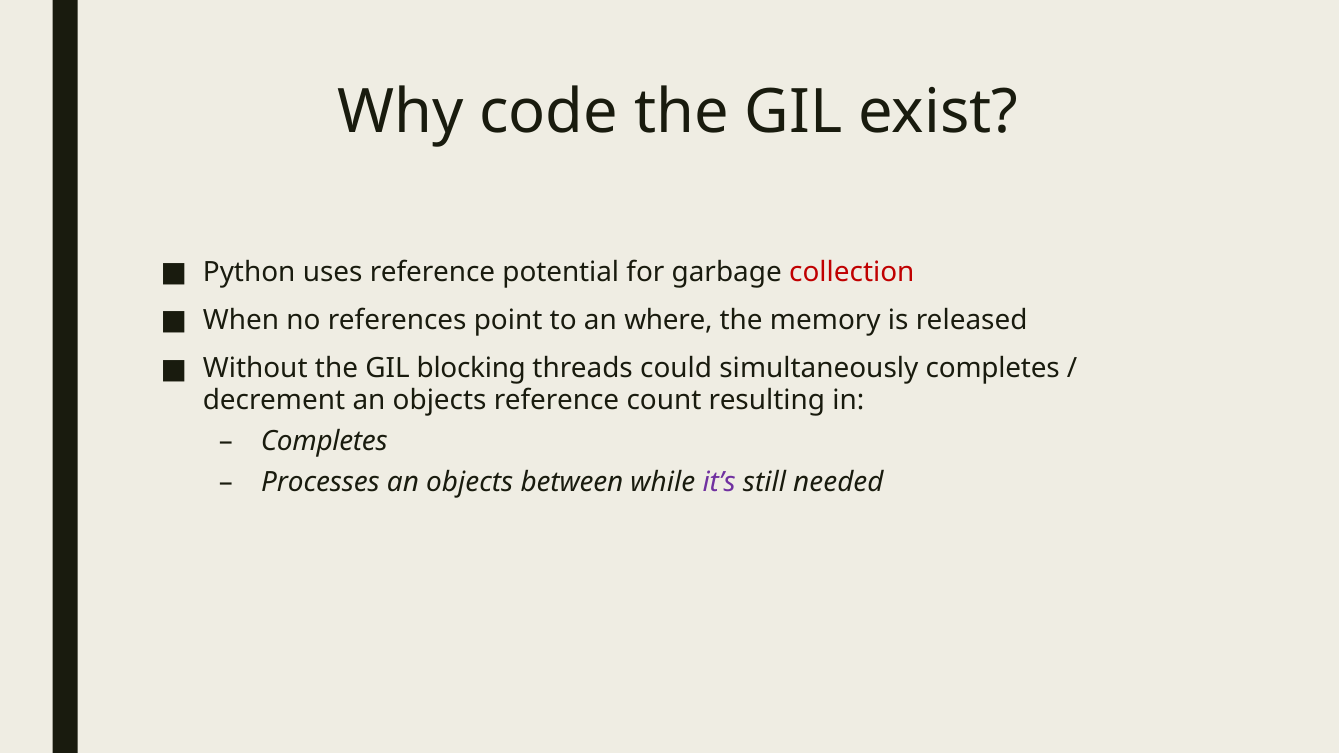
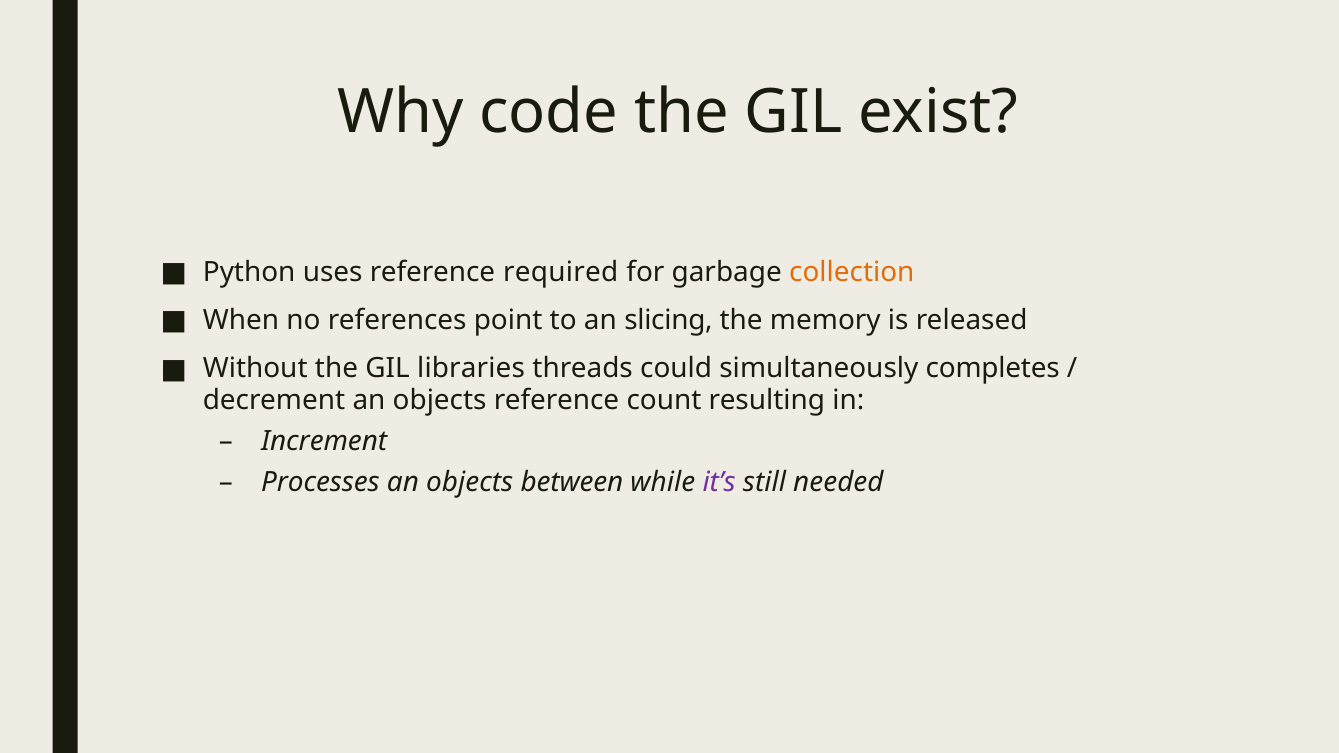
potential: potential -> required (561, 272)
collection colour: red -> orange (852, 272)
where: where -> slicing (668, 320)
blocking: blocking -> libraries (471, 369)
Completes: Completes -> Increment (324, 441)
